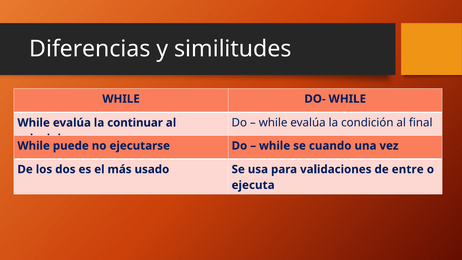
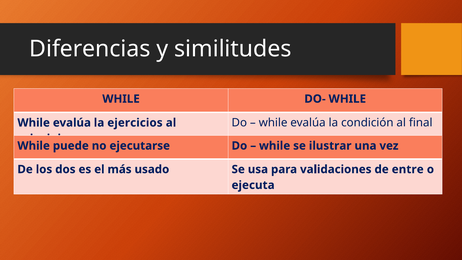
continuar: continuar -> ejercicios (135, 123)
cuando: cuando -> ilustrar (330, 146)
